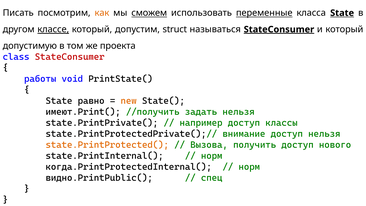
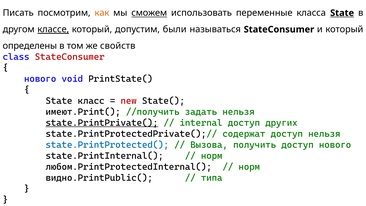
переменные underline: present -> none (264, 13)
struct: struct -> были (175, 29)
StateConsumer underline: present -> none (279, 29)
допустимую: допустимую -> определены (30, 46)
проекта: проекта -> свойств (118, 46)
работы: работы -> нового (40, 79)
равно: равно -> класс (91, 101)
new colour: orange -> red (129, 101)
state.PrintPrivate( underline: none -> present (102, 123)
например: например -> internal (201, 123)
классы: классы -> других (281, 123)
внимание: внимание -> содержат (244, 134)
state.PrintProtected( colour: orange -> blue (107, 145)
когда.PrintProtectedInternal(: когда.PrintProtectedInternal( -> любом.PrintProtectedInternal( (129, 167)
спец: спец -> типа (212, 178)
